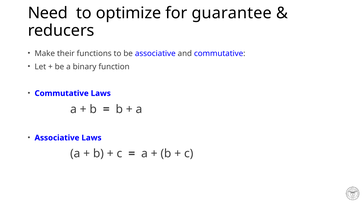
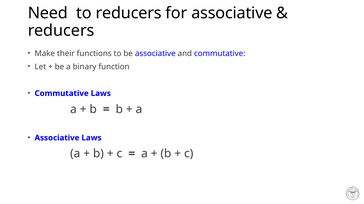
to optimize: optimize -> reducers (129, 13)
for guarantee: guarantee -> associative (232, 13)
